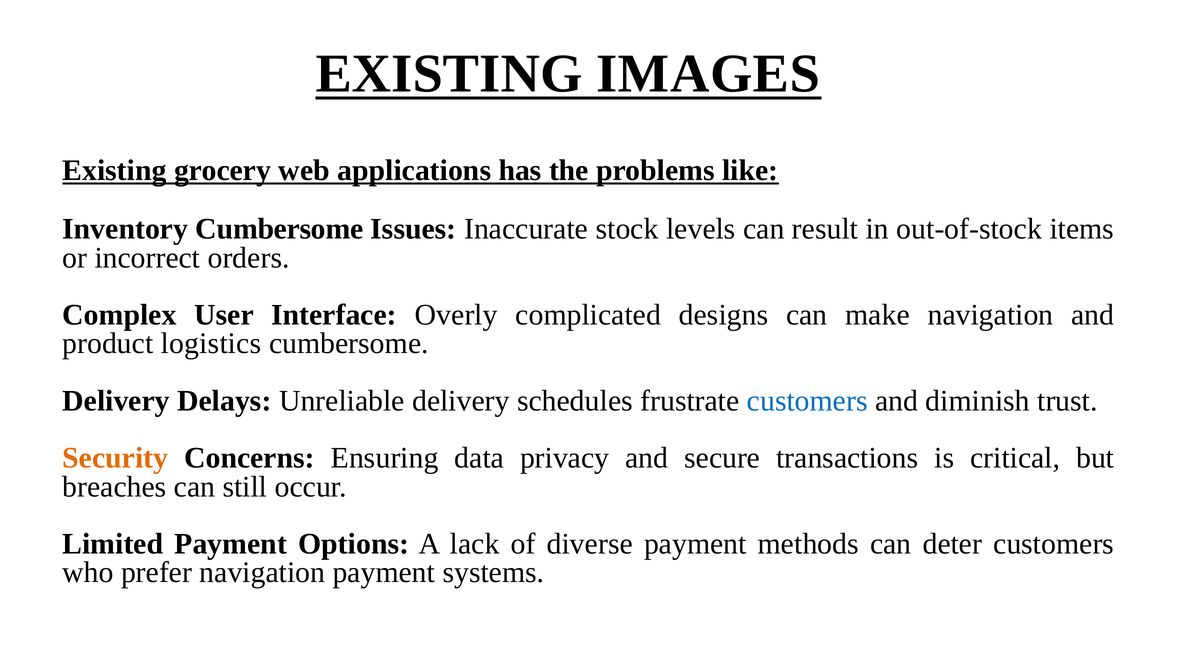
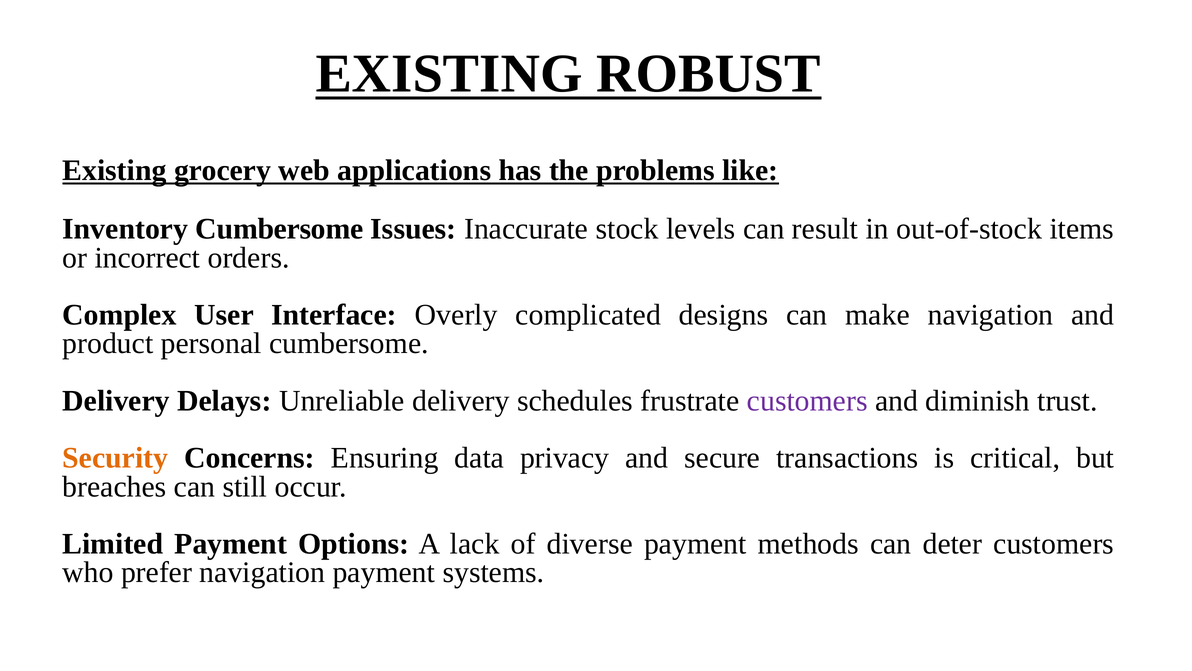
IMAGES: IMAGES -> ROBUST (708, 74)
logistics: logistics -> personal (211, 343)
customers colour: blue -> purple (807, 400)
